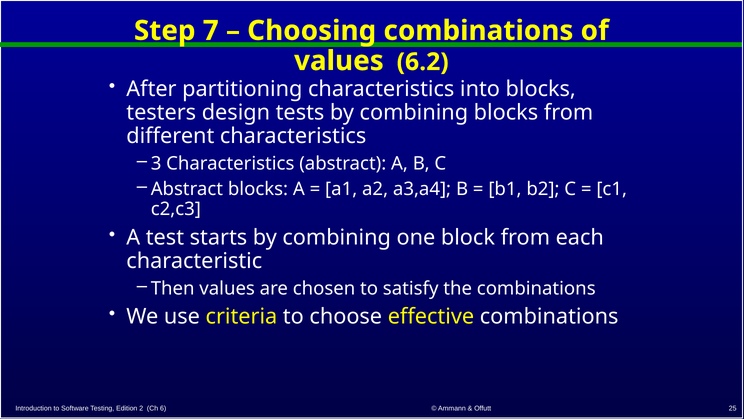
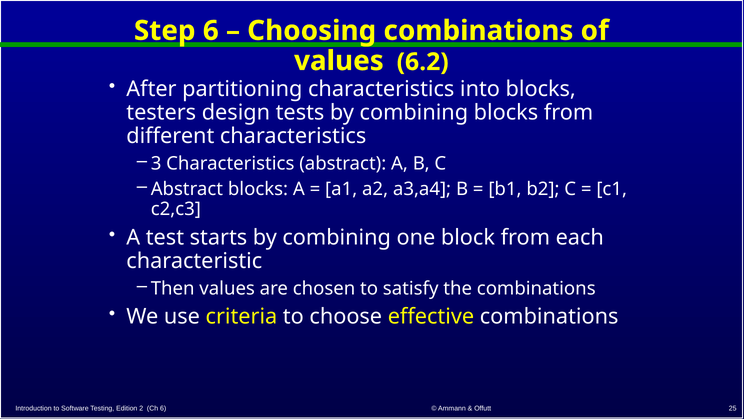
Step 7: 7 -> 6 (211, 31)
